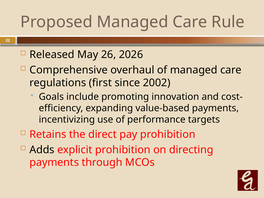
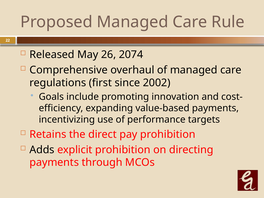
2026: 2026 -> 2074 (131, 55)
